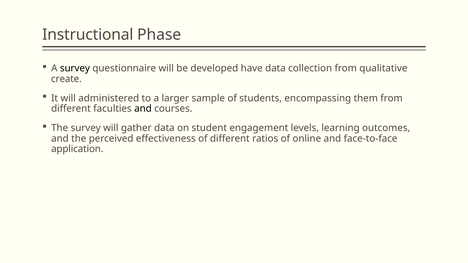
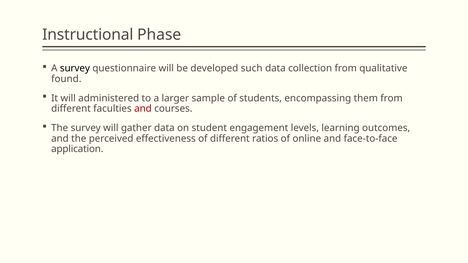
have: have -> such (252, 68)
create: create -> found (66, 79)
and colour: black -> red (143, 109)
